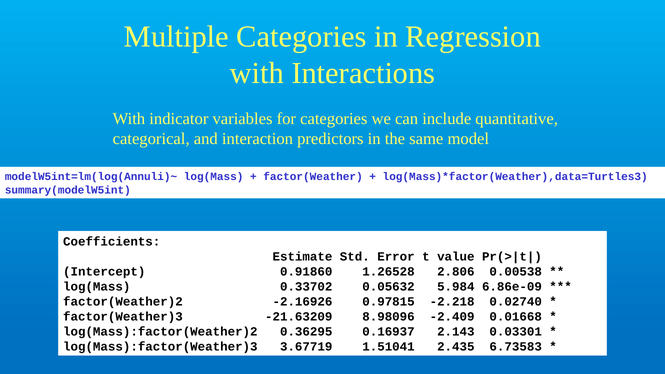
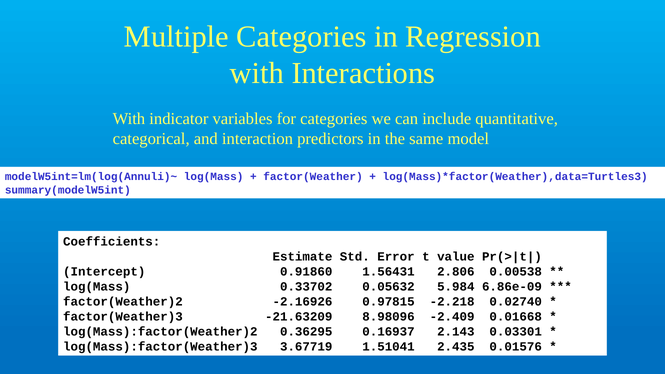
1.26528: 1.26528 -> 1.56431 (389, 272)
6.73583: 6.73583 -> 0.01576 (516, 347)
